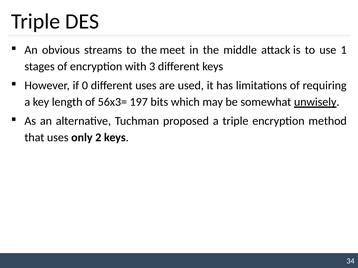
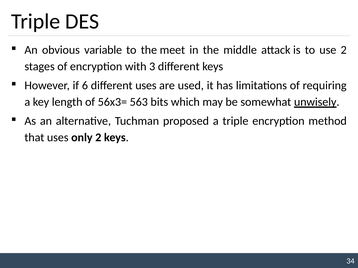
streams: streams -> variable (103, 50)
use 1: 1 -> 2 (344, 50)
0: 0 -> 6 (85, 86)
197: 197 -> 563 (139, 102)
